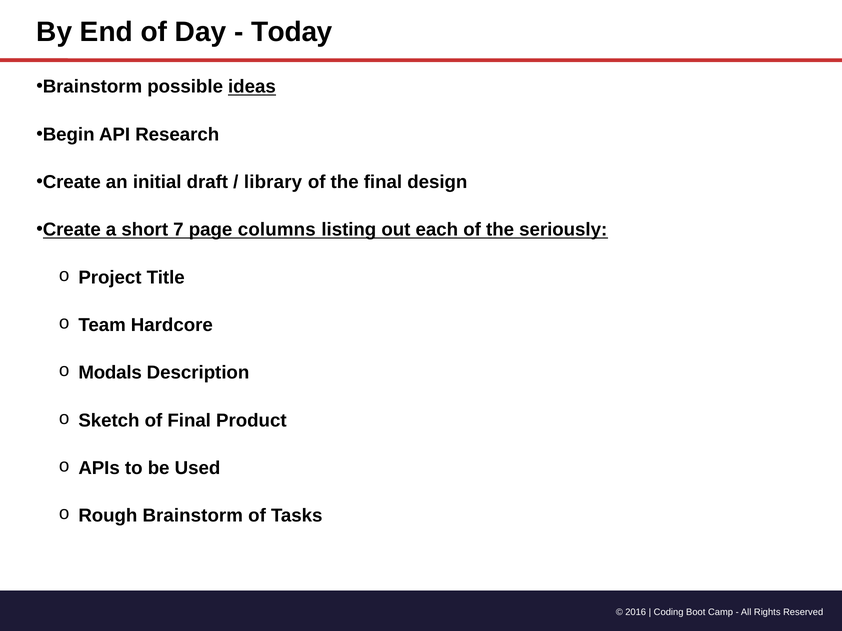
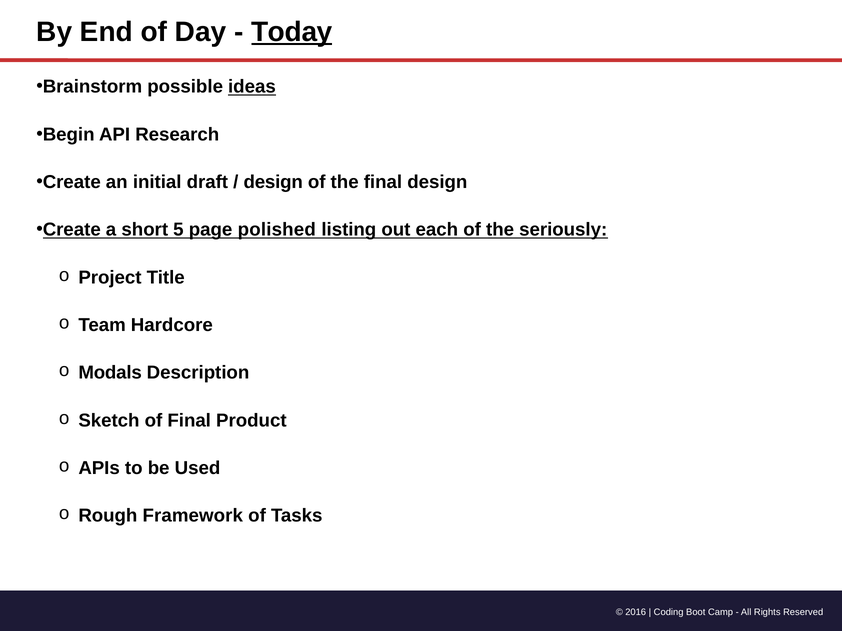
Today underline: none -> present (292, 32)
library: library -> design (273, 182)
7: 7 -> 5 (178, 230)
columns: columns -> polished (277, 230)
Rough Brainstorm: Brainstorm -> Framework (193, 516)
